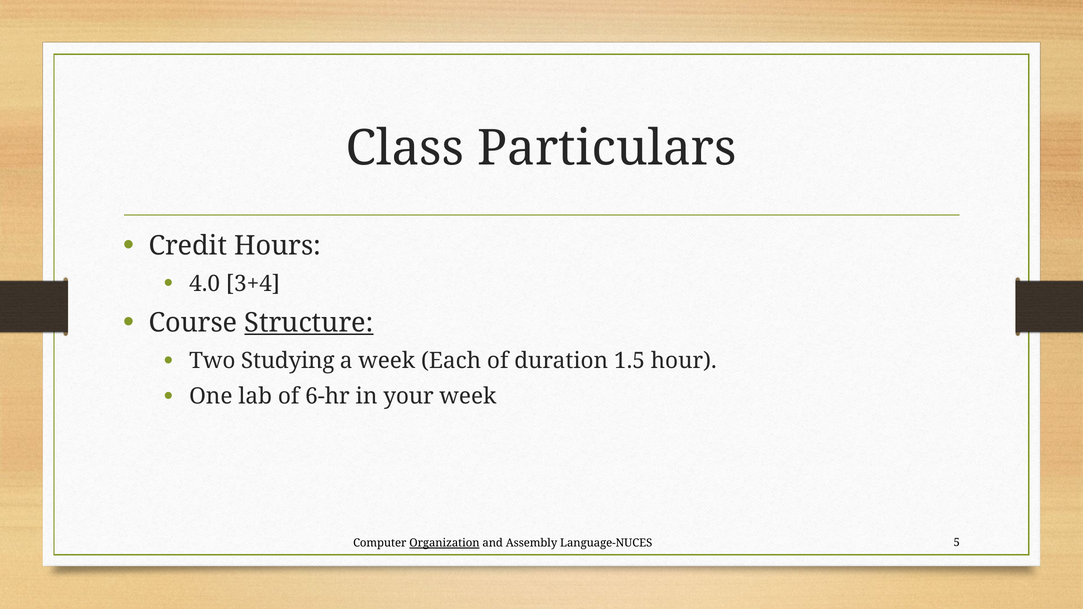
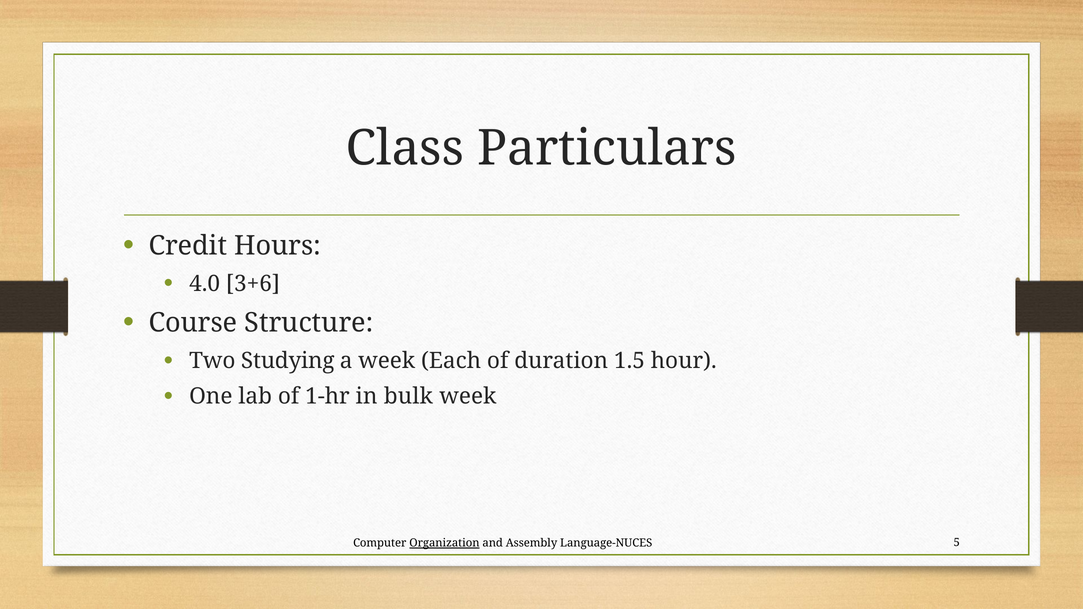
3+4: 3+4 -> 3+6 (253, 284)
Structure underline: present -> none (309, 323)
6-hr: 6-hr -> 1-hr (327, 396)
your: your -> bulk (408, 396)
